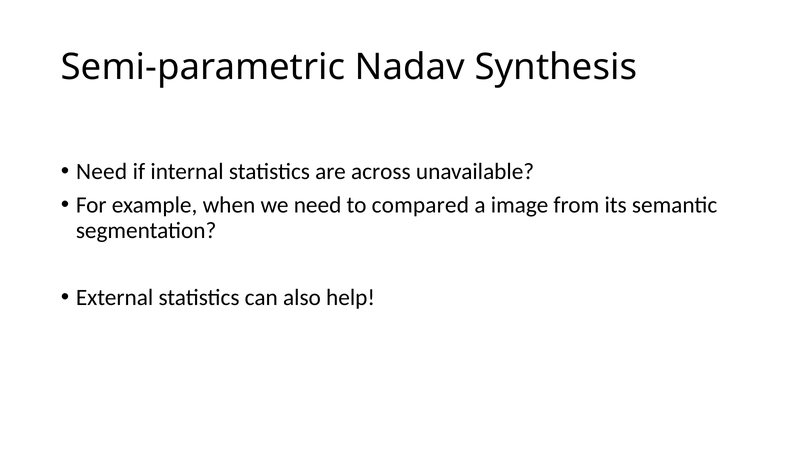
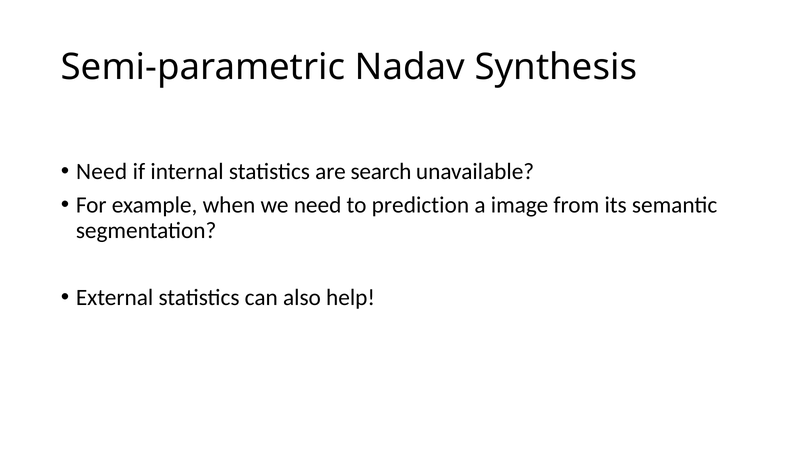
across: across -> search (381, 171)
compared: compared -> prediction (420, 205)
